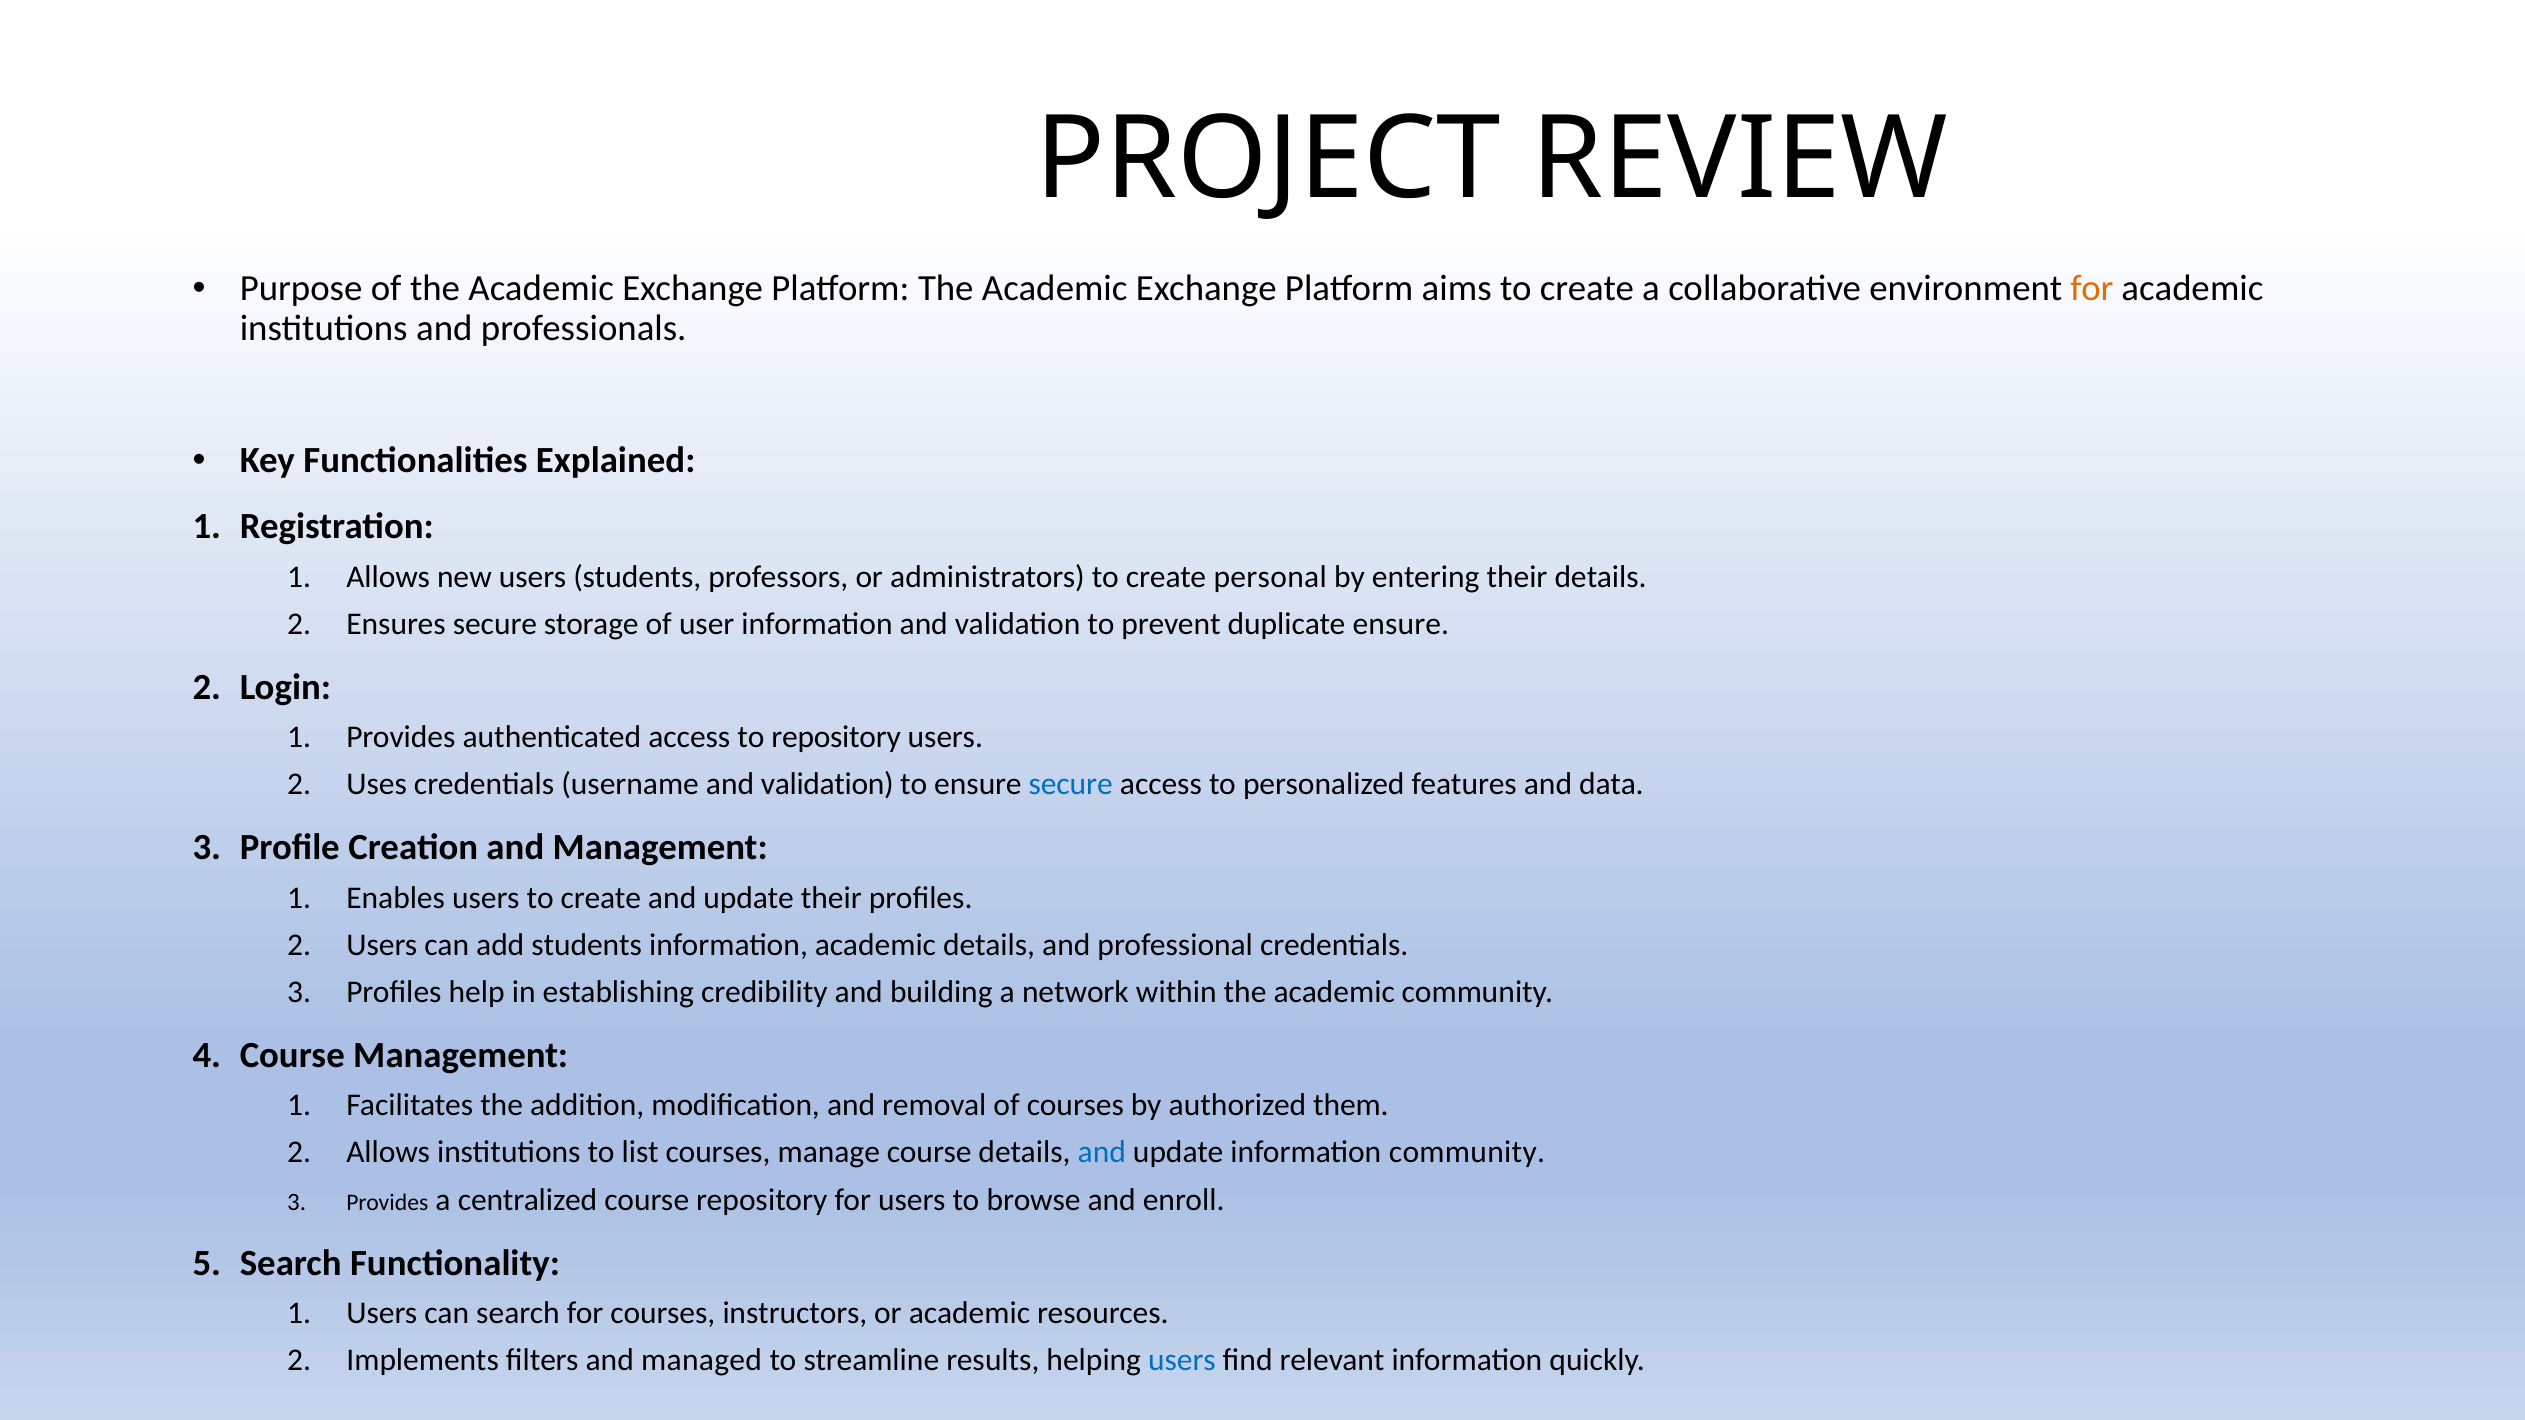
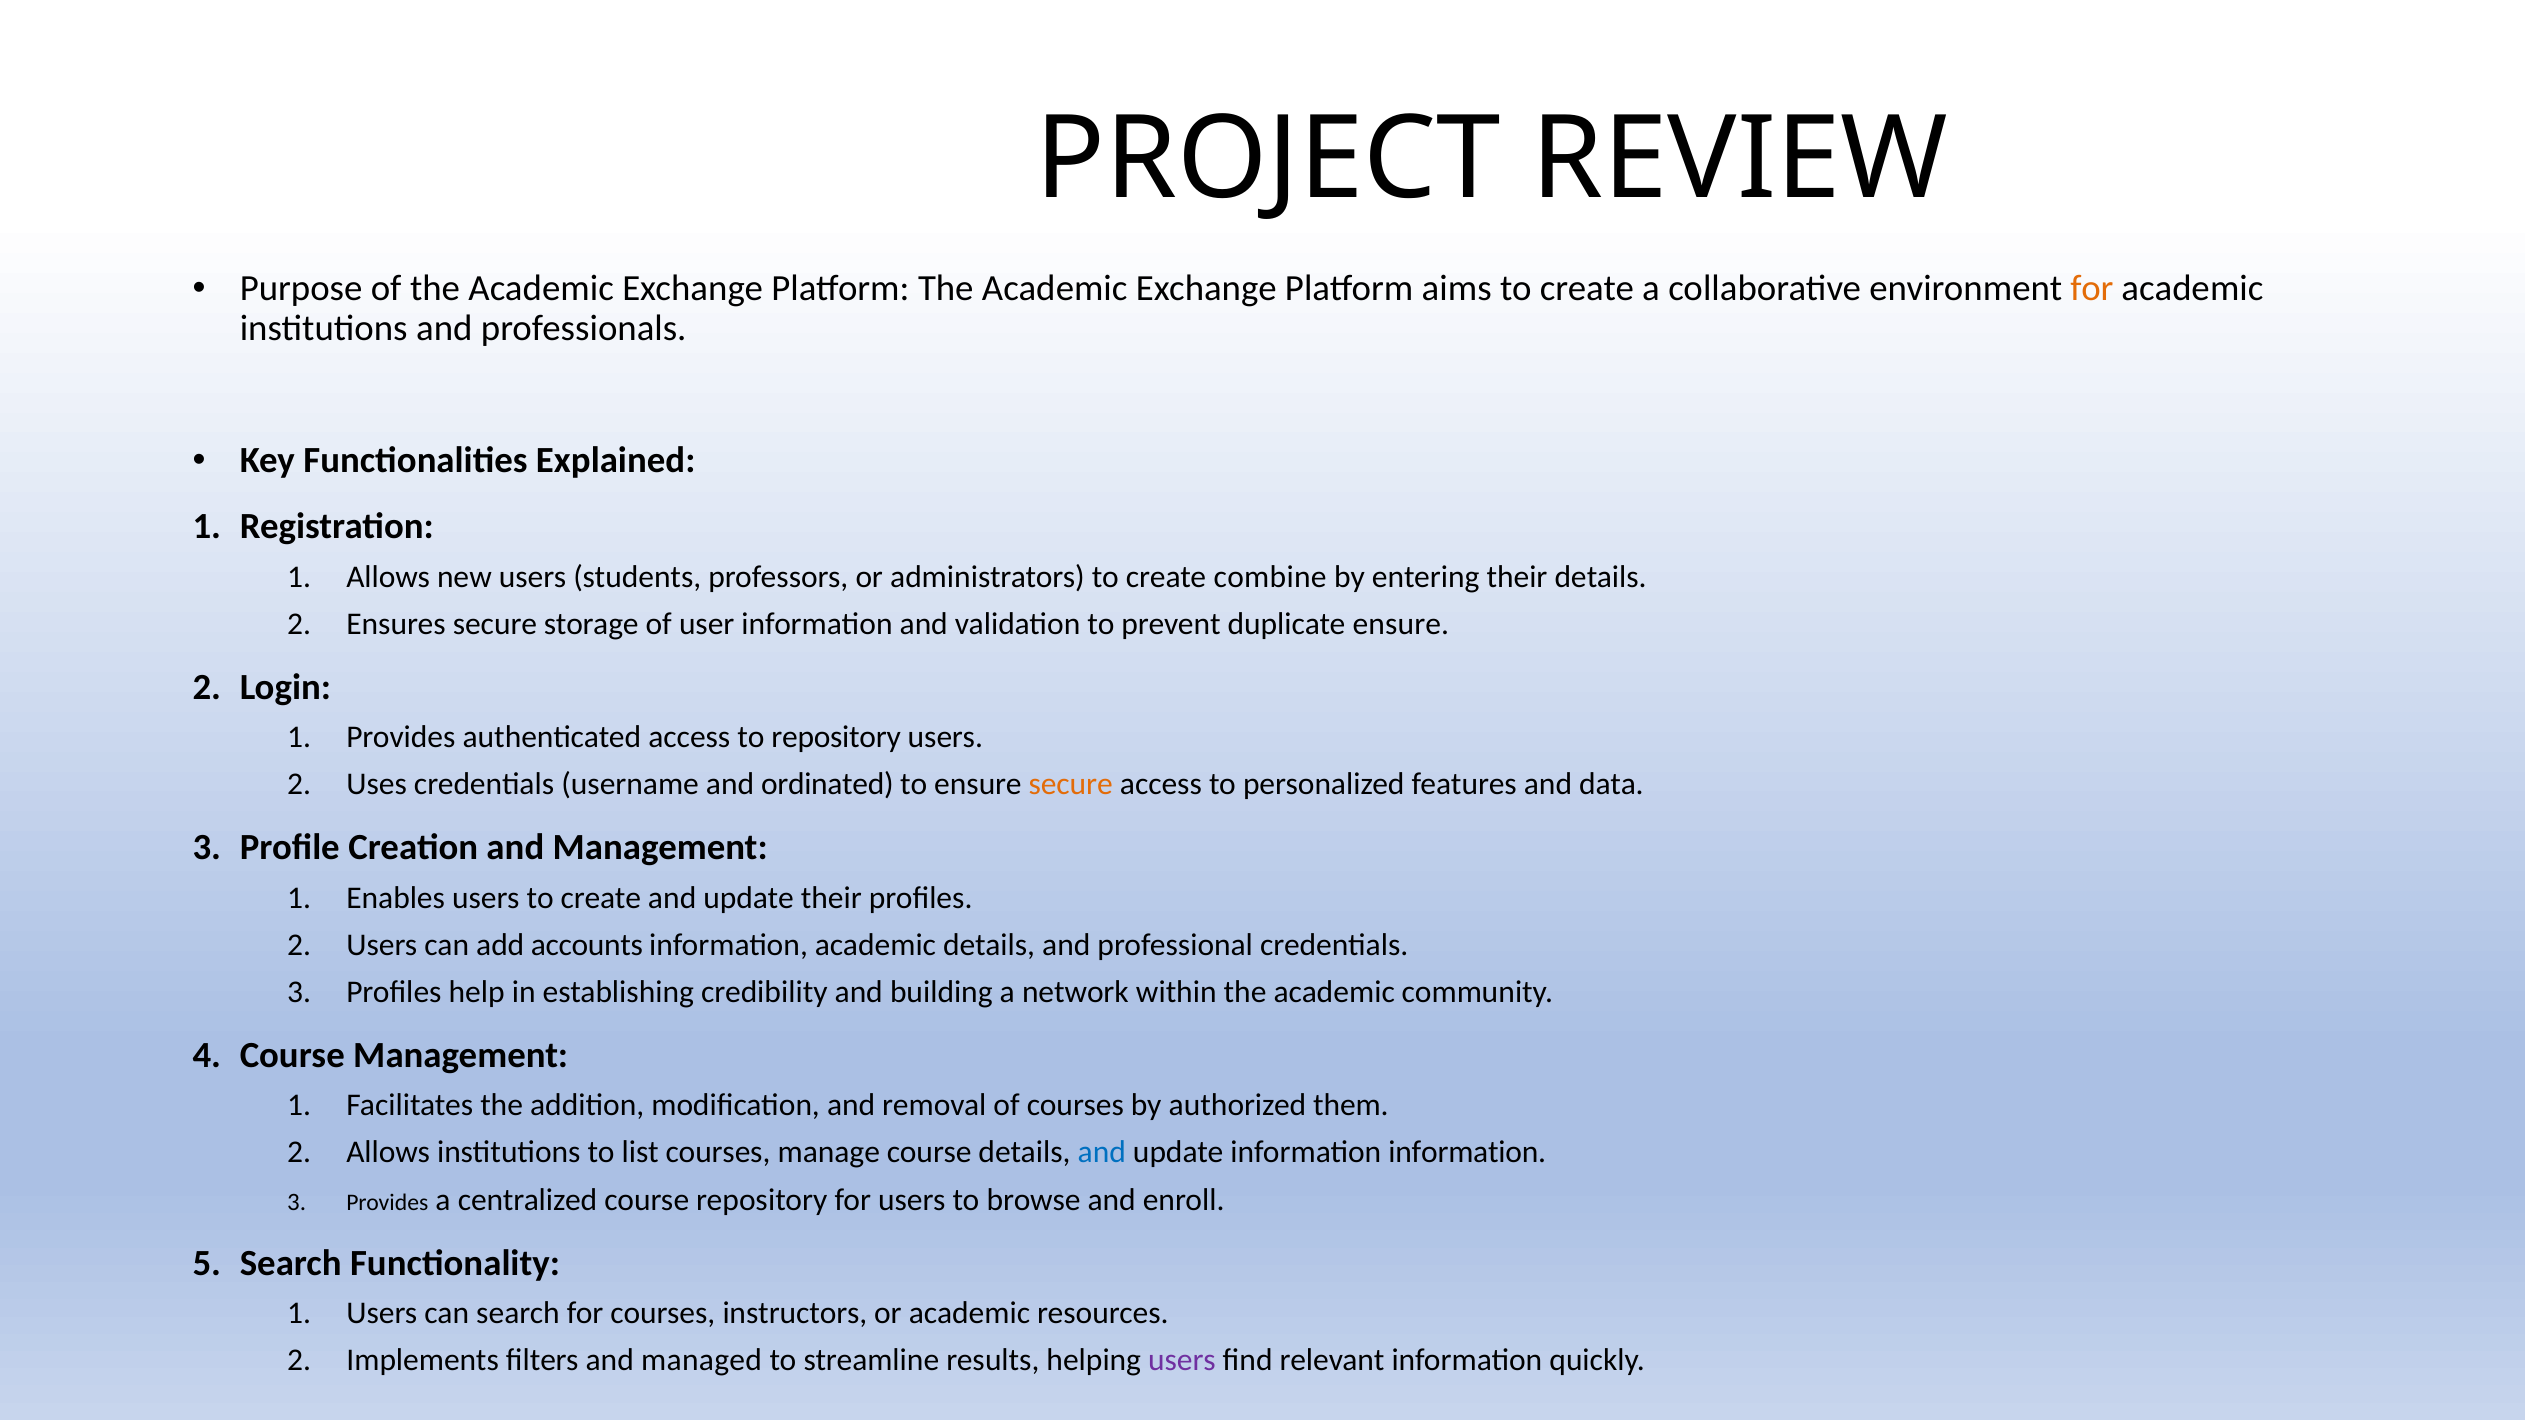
personal: personal -> combine (1270, 577)
username and validation: validation -> ordinated (827, 785)
secure colour: blue -> orange (1071, 785)
add students: students -> accounts (587, 945)
information community: community -> information (1467, 1153)
users colour: blue -> purple (1182, 1360)
